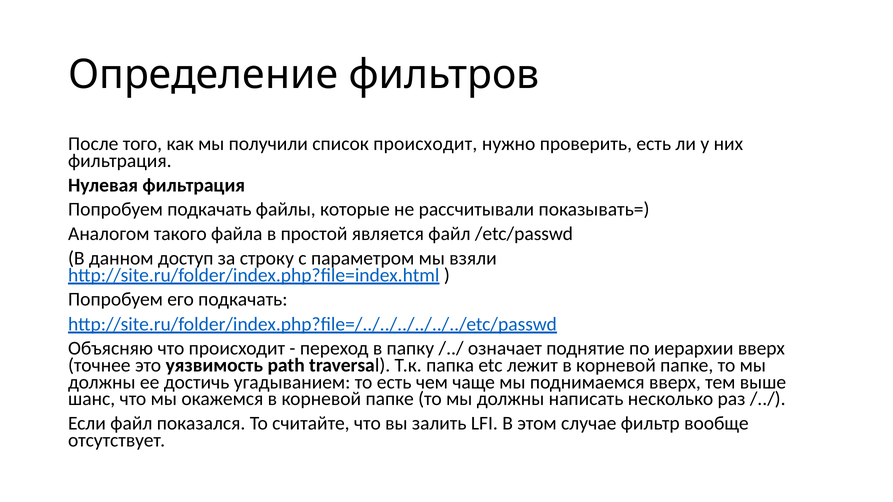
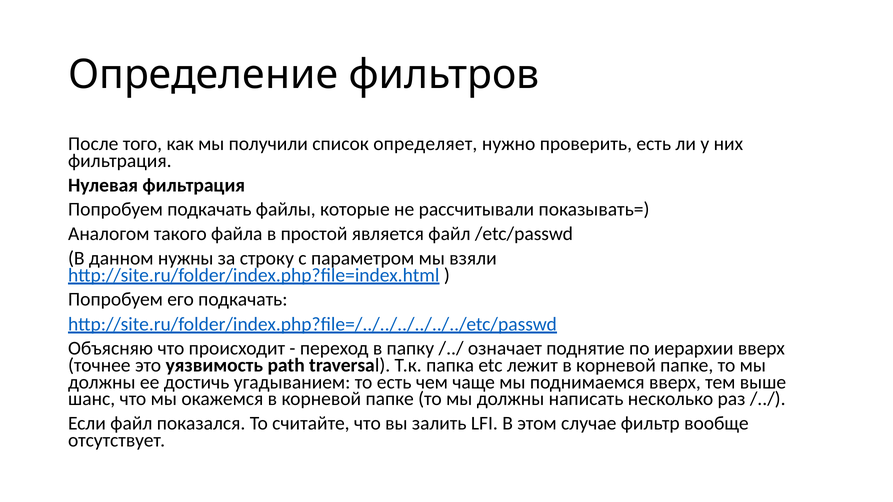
список происходит: происходит -> определяет (425, 144)
доступ: доступ -> нужны (186, 258)
